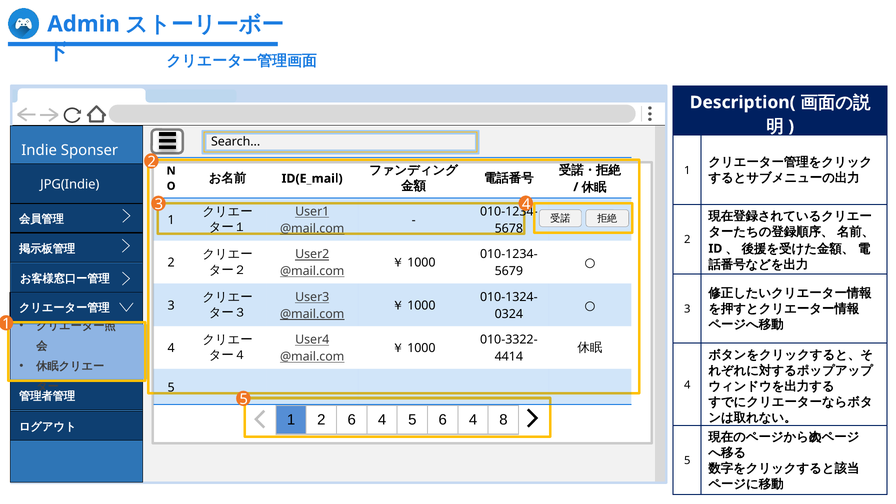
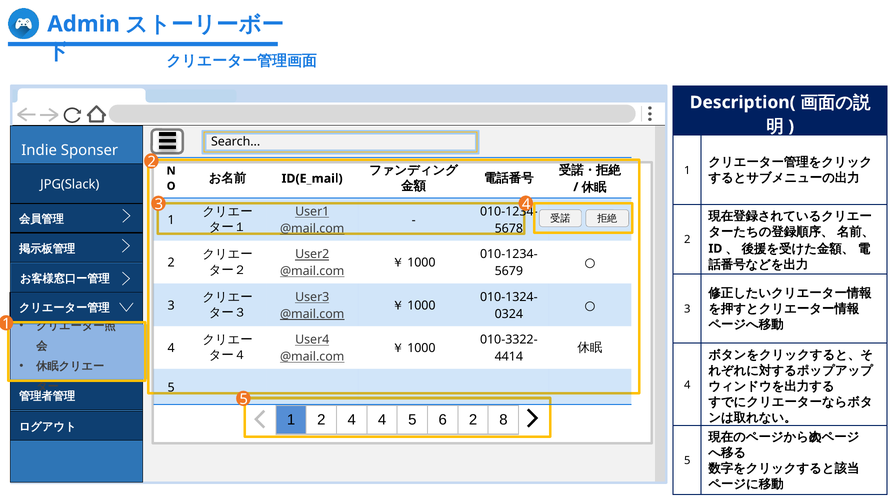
JPG(Indie: JPG(Indie -> JPG(Slack (70, 185)
2 6: 6 -> 4 (352, 420)
5 6 4: 4 -> 2 (473, 420)
